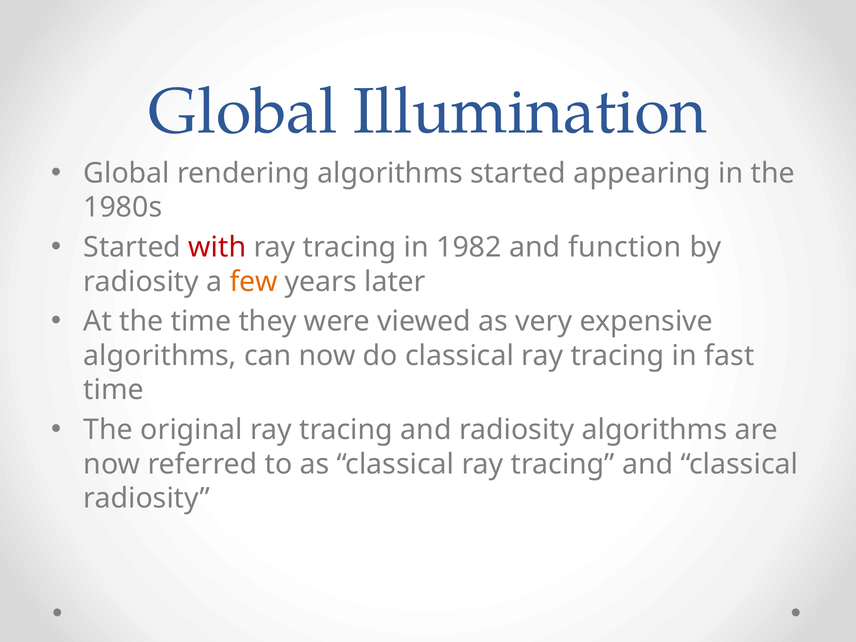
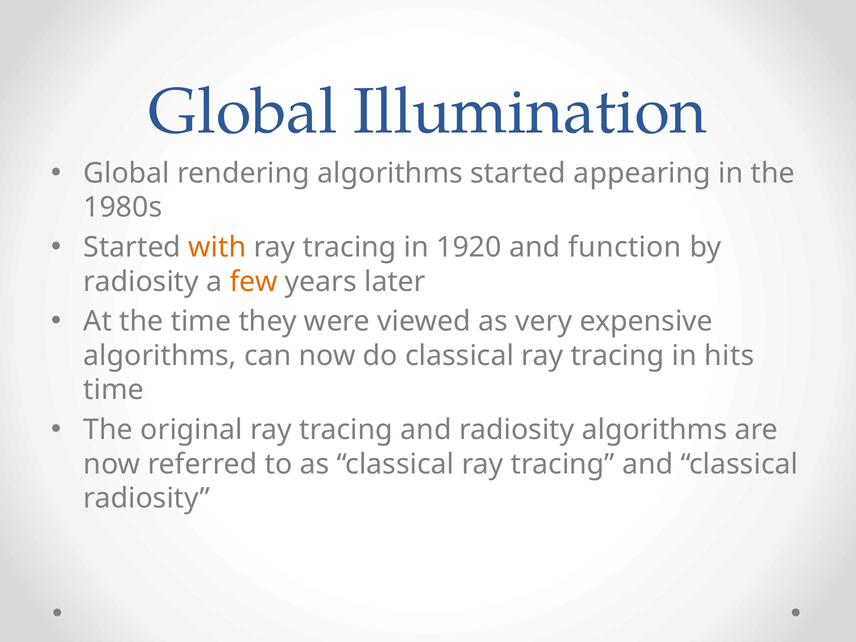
with colour: red -> orange (217, 247)
1982: 1982 -> 1920 (469, 247)
fast: fast -> hits (729, 356)
